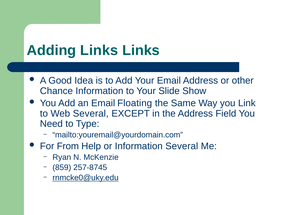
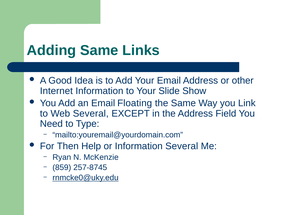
Adding Links: Links -> Same (99, 51)
Chance: Chance -> Internet (56, 91)
From: From -> Then (68, 146)
